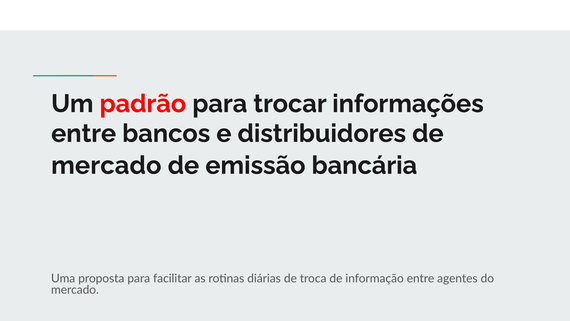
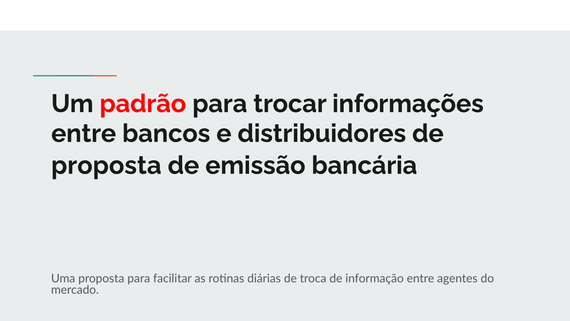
mercado: mercado -> proposta (106, 165)
